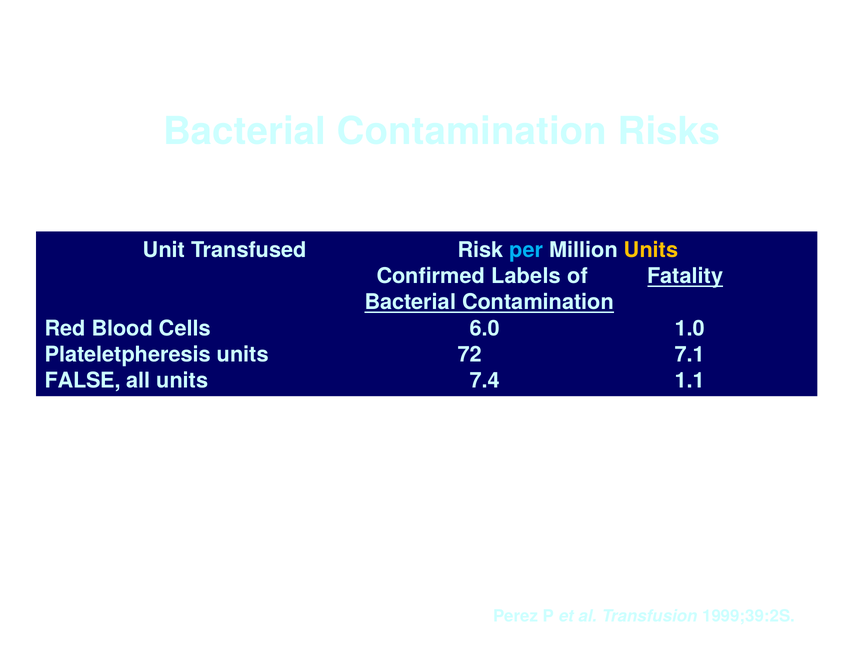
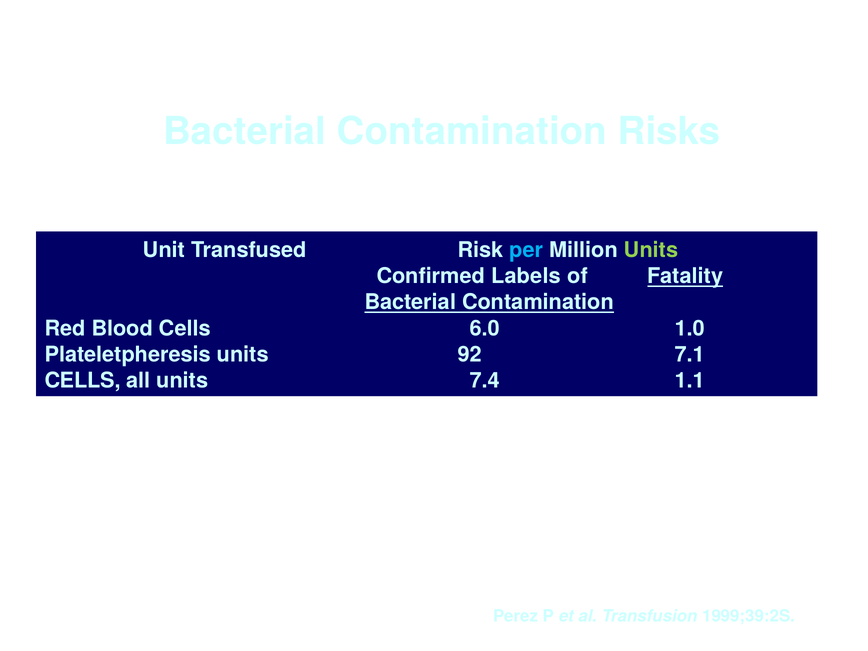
Units colour: yellow -> light green (651, 250)
72: 72 -> 92 (470, 354)
FALSE: FALSE -> CELLS (83, 380)
